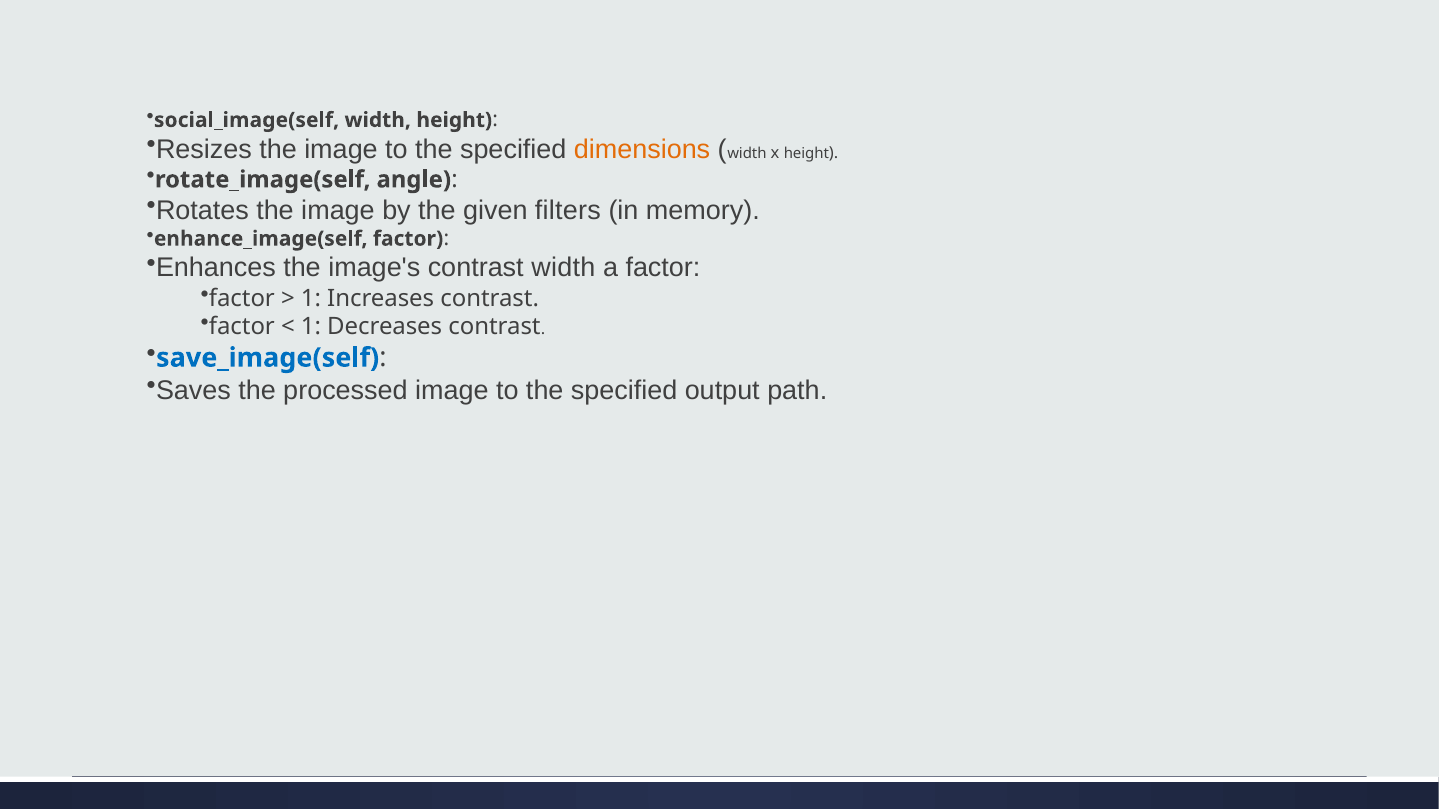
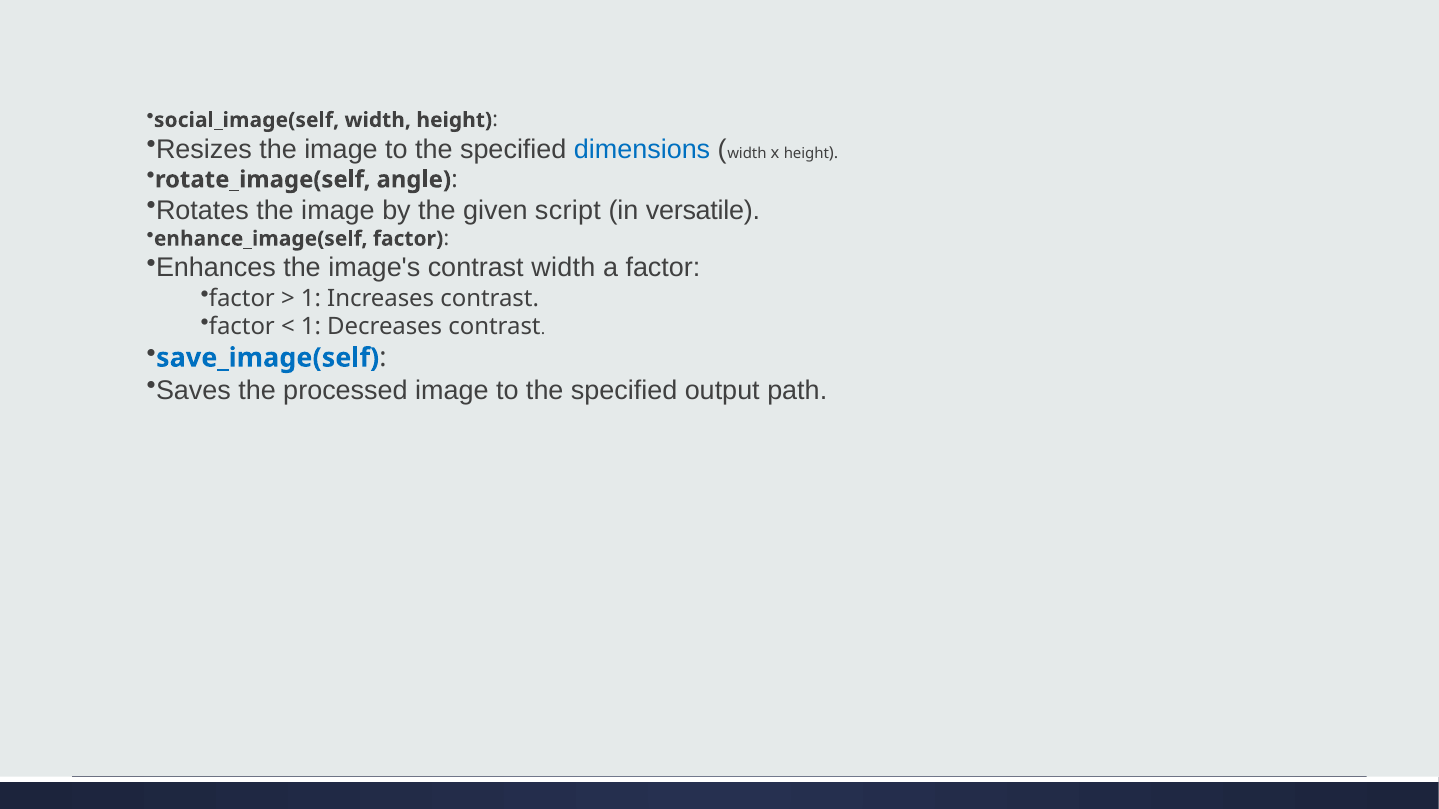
dimensions colour: orange -> blue (642, 149)
filters: filters -> script (568, 210)
memory: memory -> versatile (703, 210)
